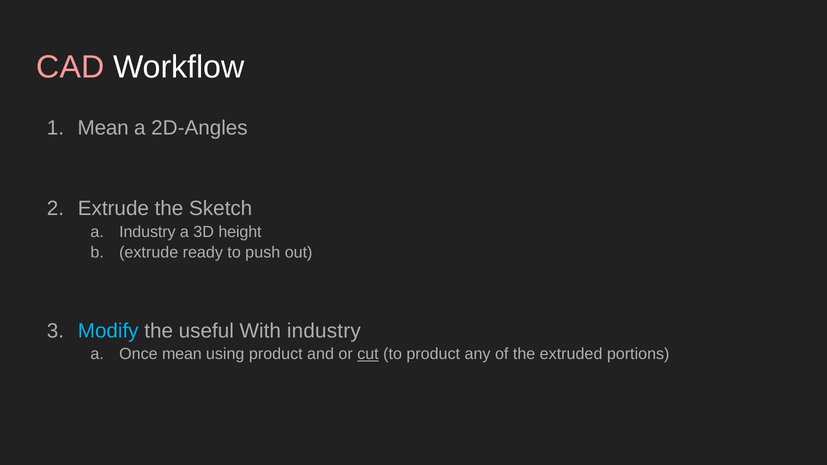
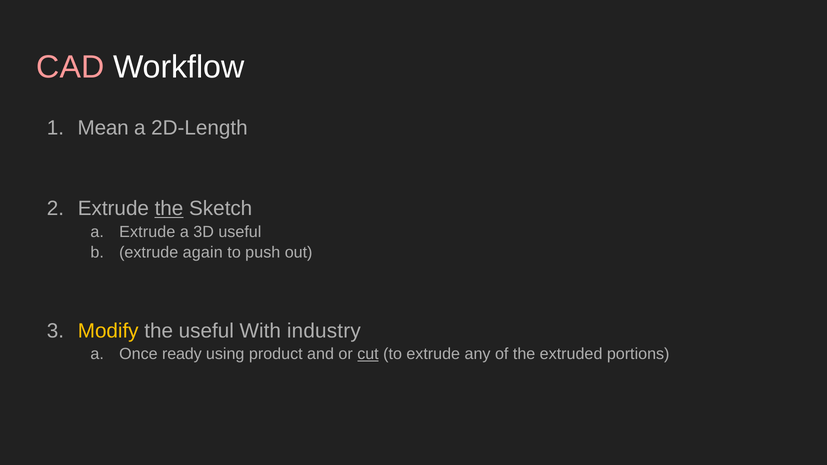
2D-Angles: 2D-Angles -> 2D-Length (199, 128)
the underline: none -> present (169, 209)
a Industry: Industry -> Extrude (147, 232)
3D height: height -> useful (240, 232)
ready: ready -> again (203, 253)
Modify colour: light blue -> yellow (108, 331)
Once mean: mean -> ready (182, 354)
to product: product -> extrude (433, 354)
